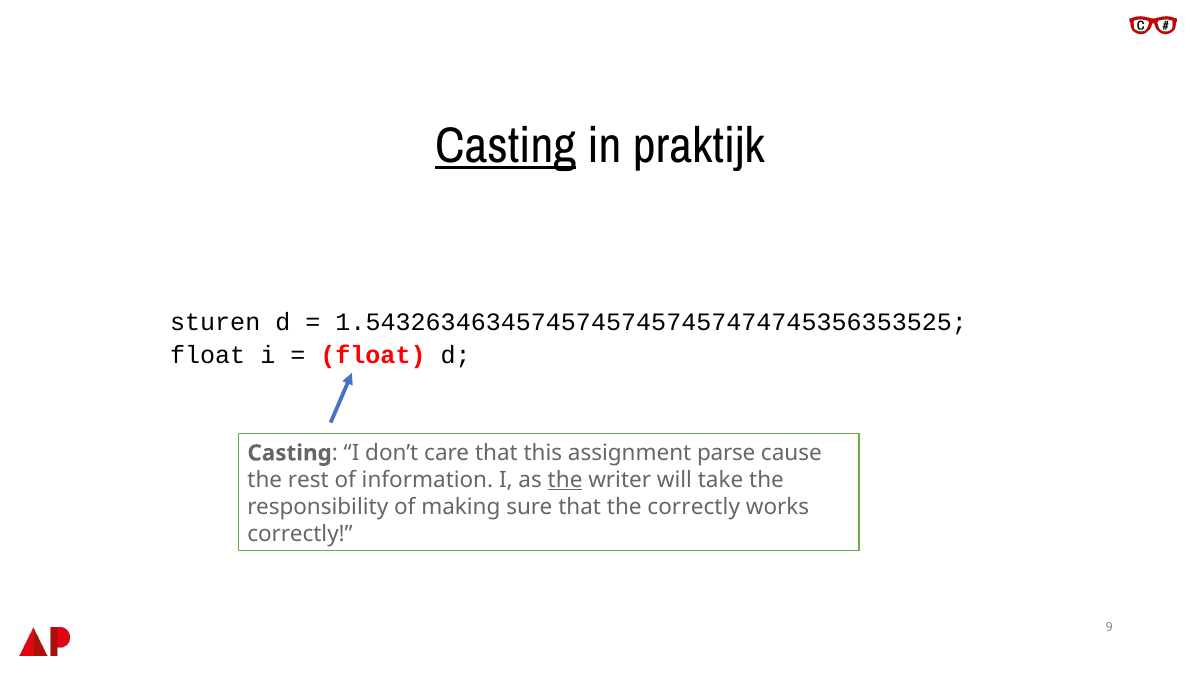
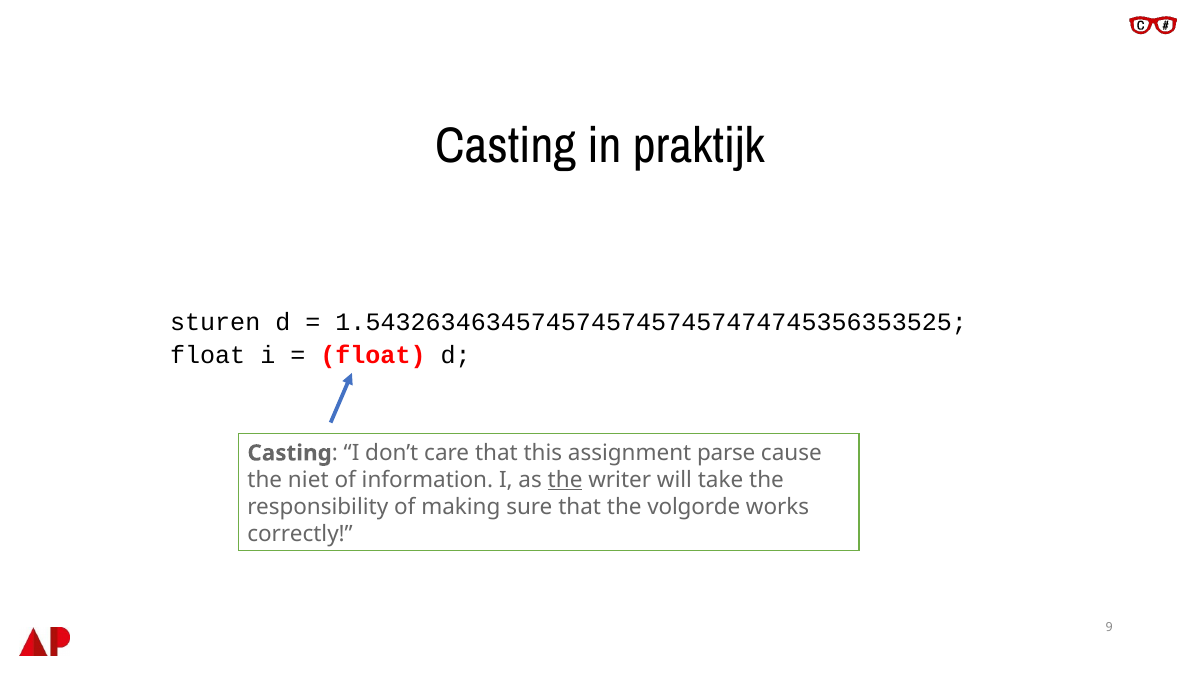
Casting underline: present -> none (506, 146)
rest: rest -> niet (308, 480)
the correctly: correctly -> volgorde (694, 507)
